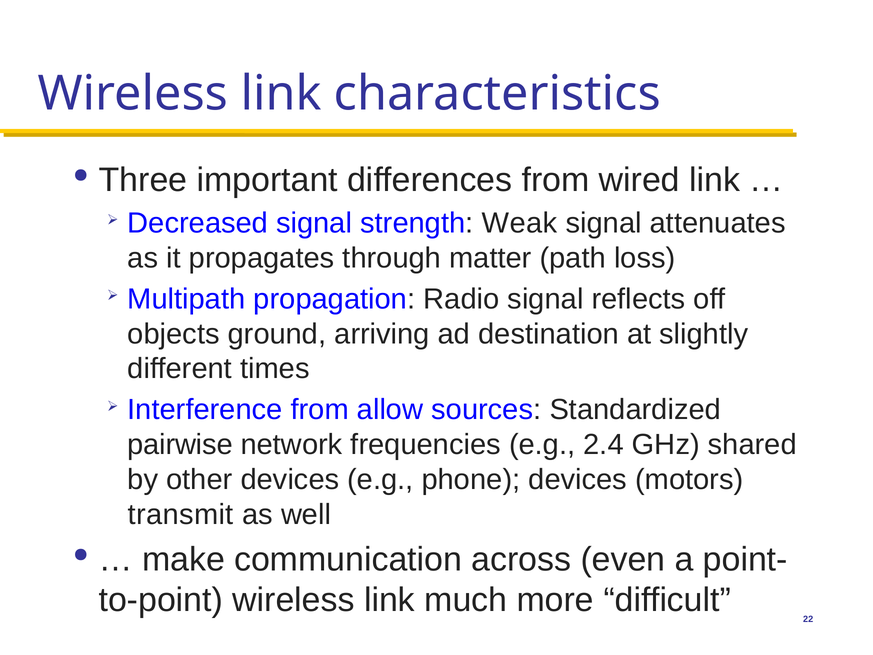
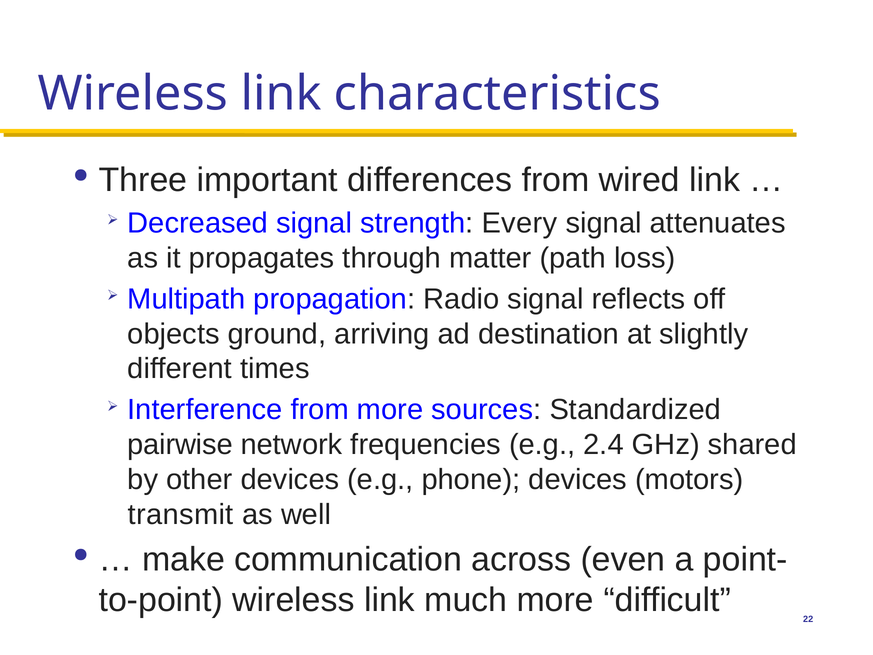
Weak: Weak -> Every (519, 223)
from allow: allow -> more (390, 409)
